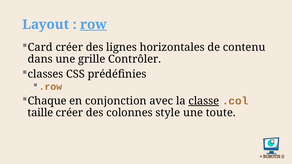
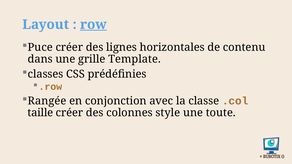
Card: Card -> Puce (40, 47)
Contrôler: Contrôler -> Template (135, 59)
Chaque: Chaque -> Rangée (47, 101)
classe underline: present -> none (204, 101)
